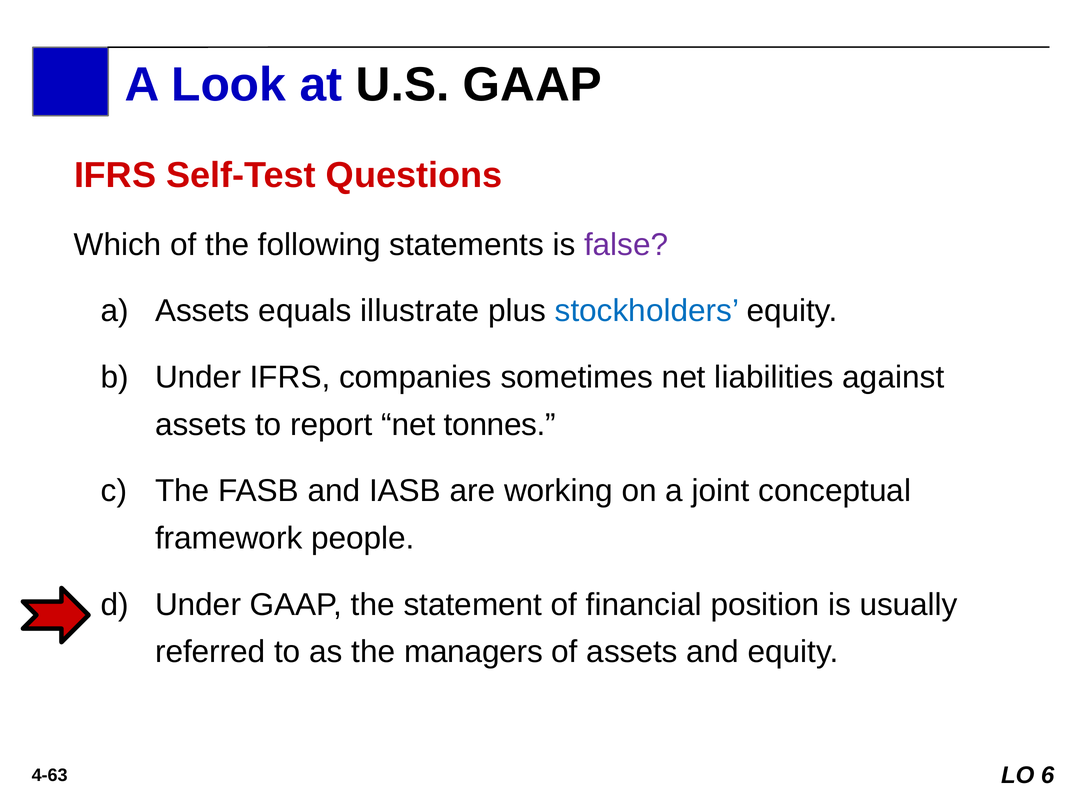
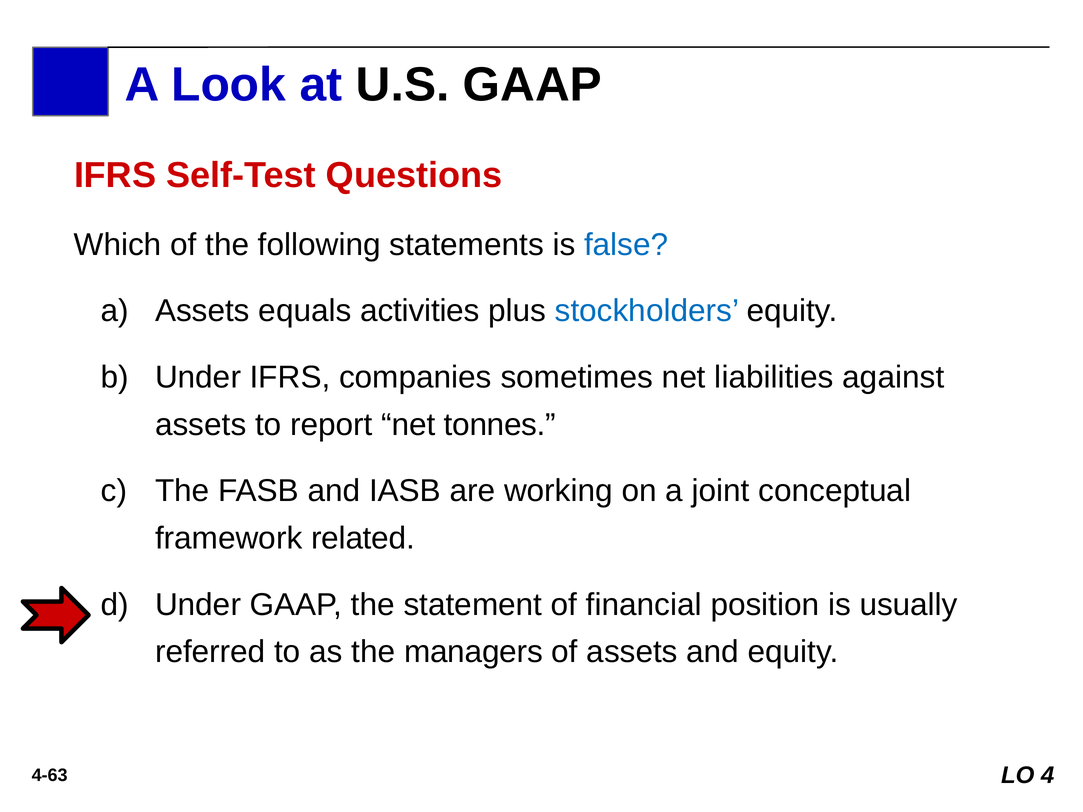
false colour: purple -> blue (626, 245)
illustrate: illustrate -> activities (420, 311)
people: people -> related (363, 538)
6: 6 -> 4 (1048, 776)
